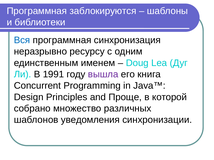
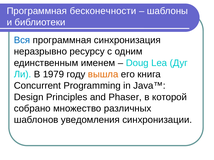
заблокируются: заблокируются -> бесконечности (103, 11)
1991: 1991 -> 1979 (53, 75)
вышла colour: purple -> orange (103, 75)
Проще: Проще -> Phaser (125, 97)
